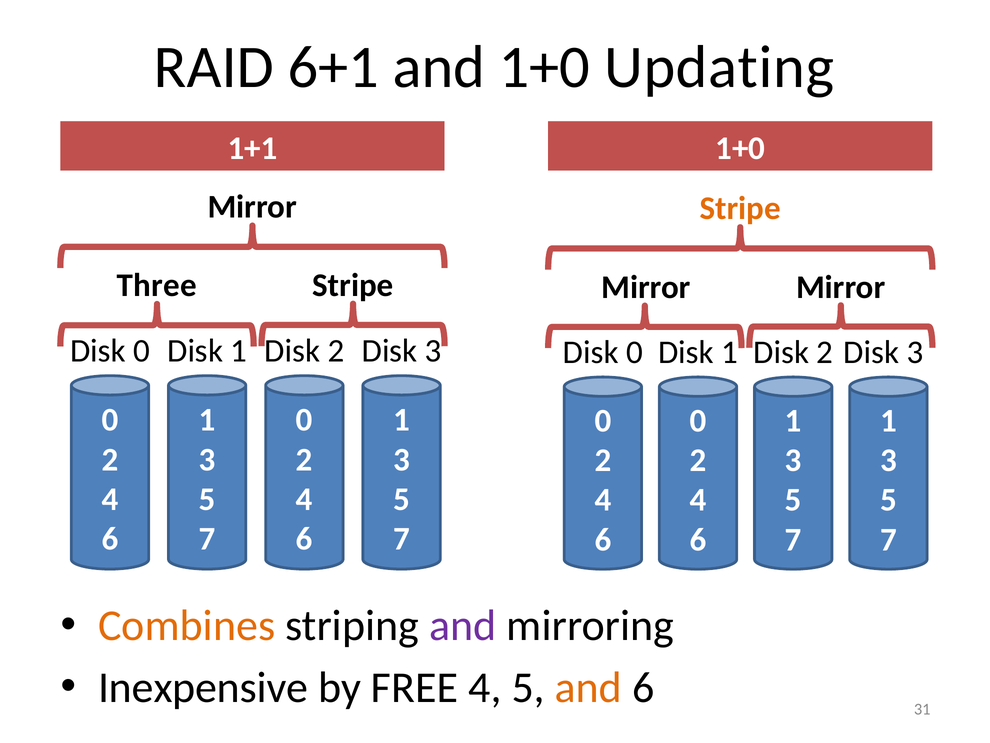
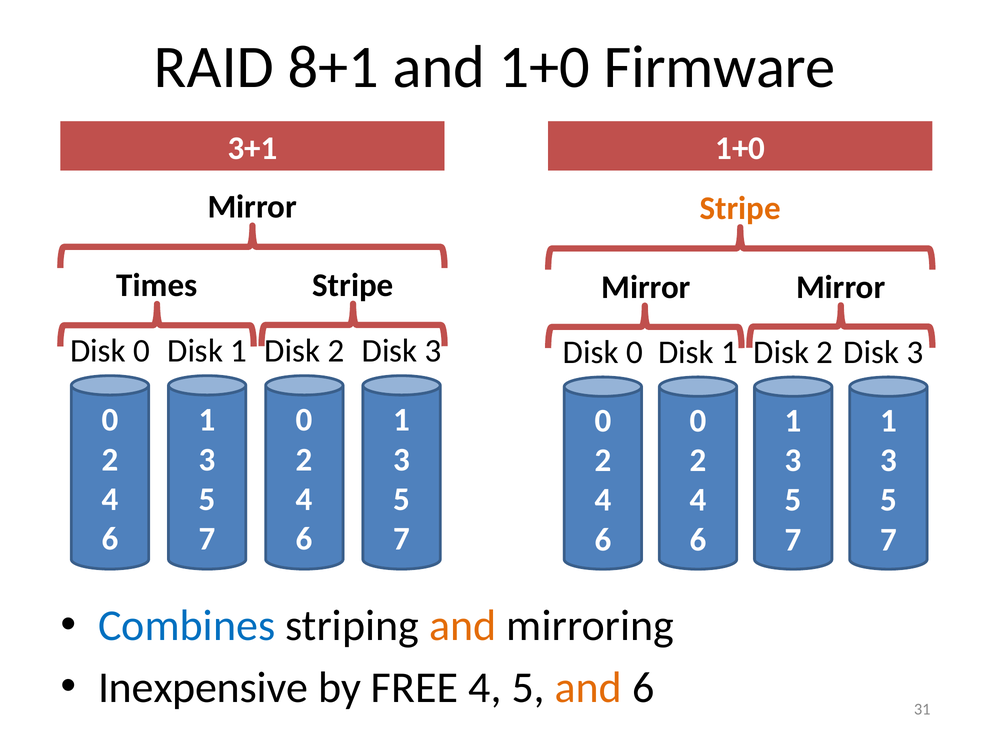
6+1: 6+1 -> 8+1 (333, 67)
Updating: Updating -> Firmware (720, 67)
1+1: 1+1 -> 3+1 (252, 148)
Three: Three -> Times (157, 285)
Combines colour: orange -> blue (187, 625)
and colour: purple -> orange (463, 625)
